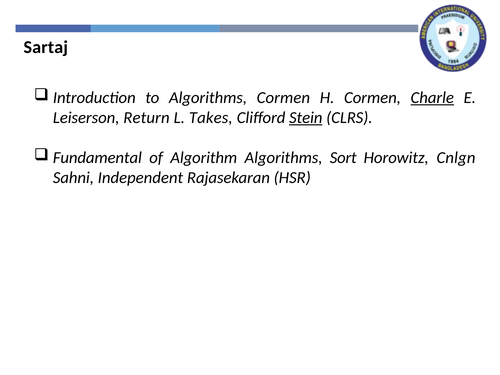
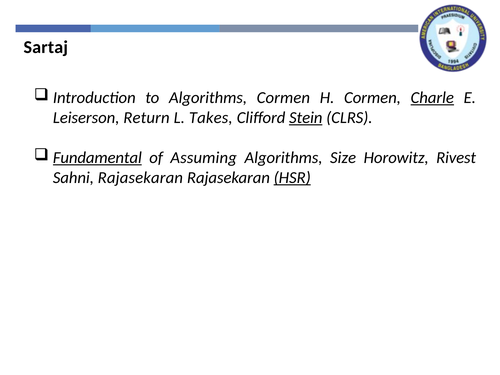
Fundamental underline: none -> present (97, 158)
Algorithm: Algorithm -> Assuming (204, 158)
Sort: Sort -> Size (343, 158)
Cnlgn: Cnlgn -> Rivest (456, 158)
Sahni Independent: Independent -> Rajasekaran (140, 178)
HSR underline: none -> present (292, 178)
